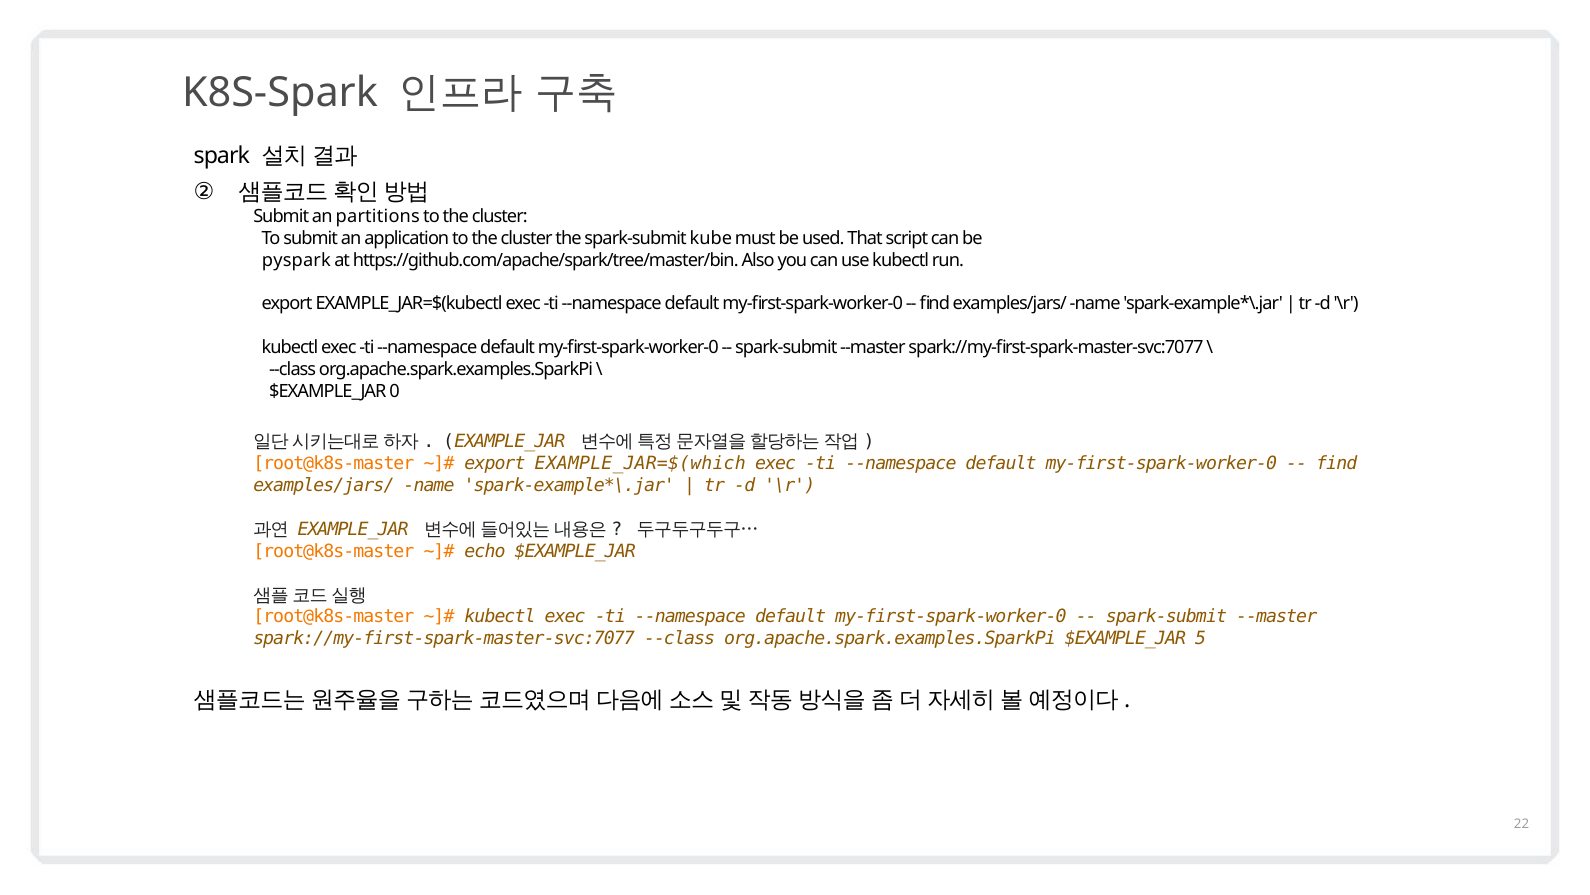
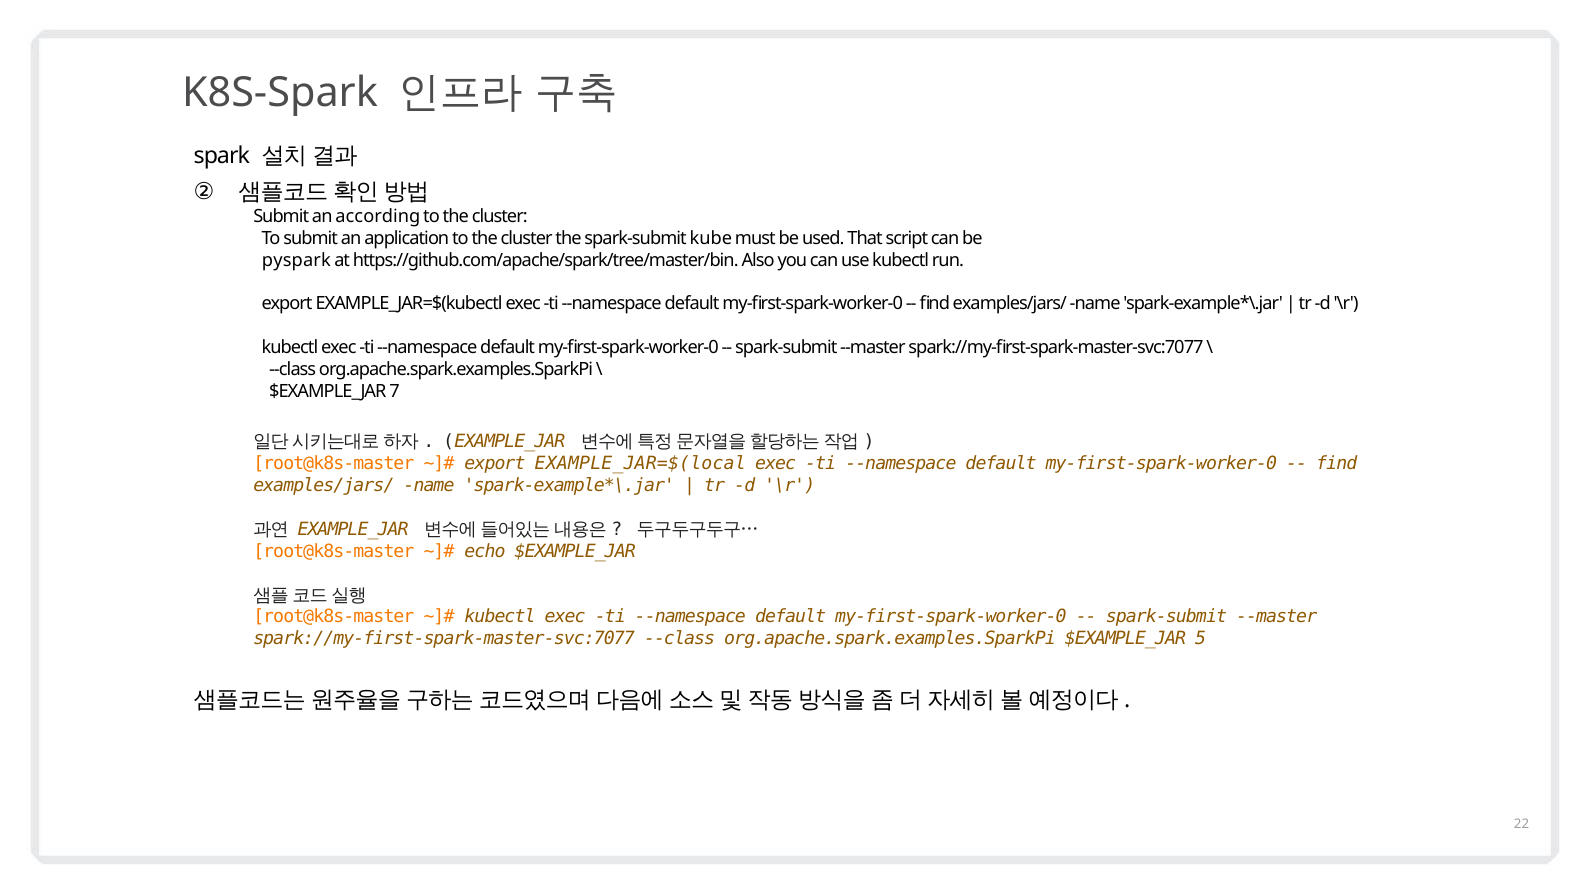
partitions: partitions -> according (378, 216)
0: 0 -> 7 (395, 391)
EXAMPLE_JAR=$(which: EXAMPLE_JAR=$(which -> EXAMPLE_JAR=$(local (640, 463)
